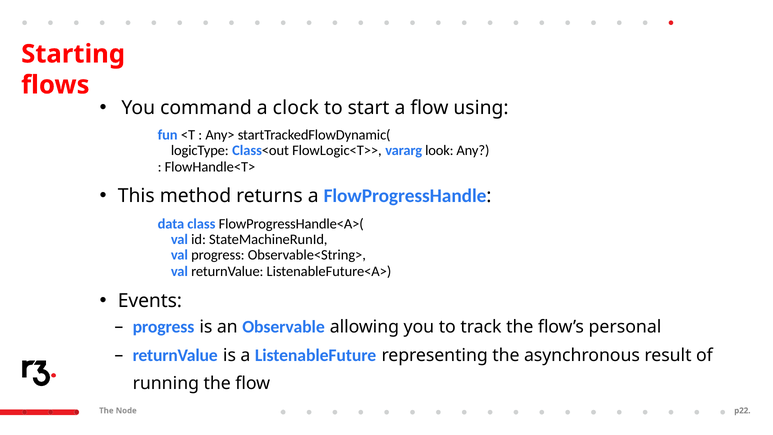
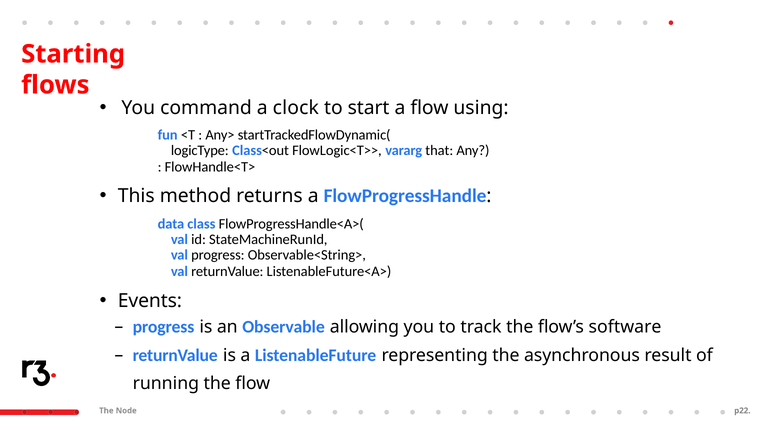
look: look -> that (439, 151)
personal: personal -> software (625, 327)
